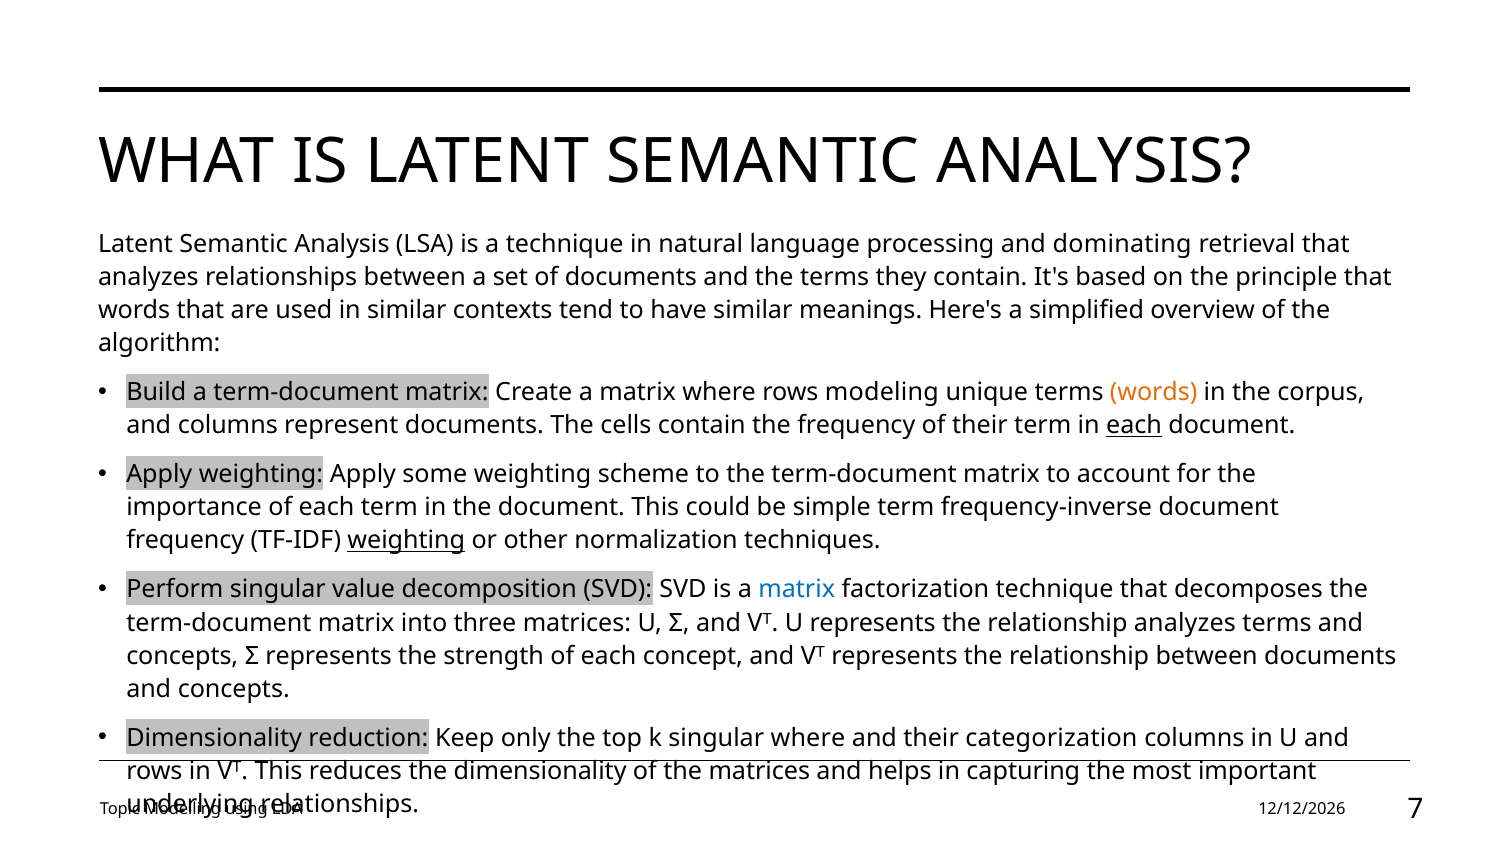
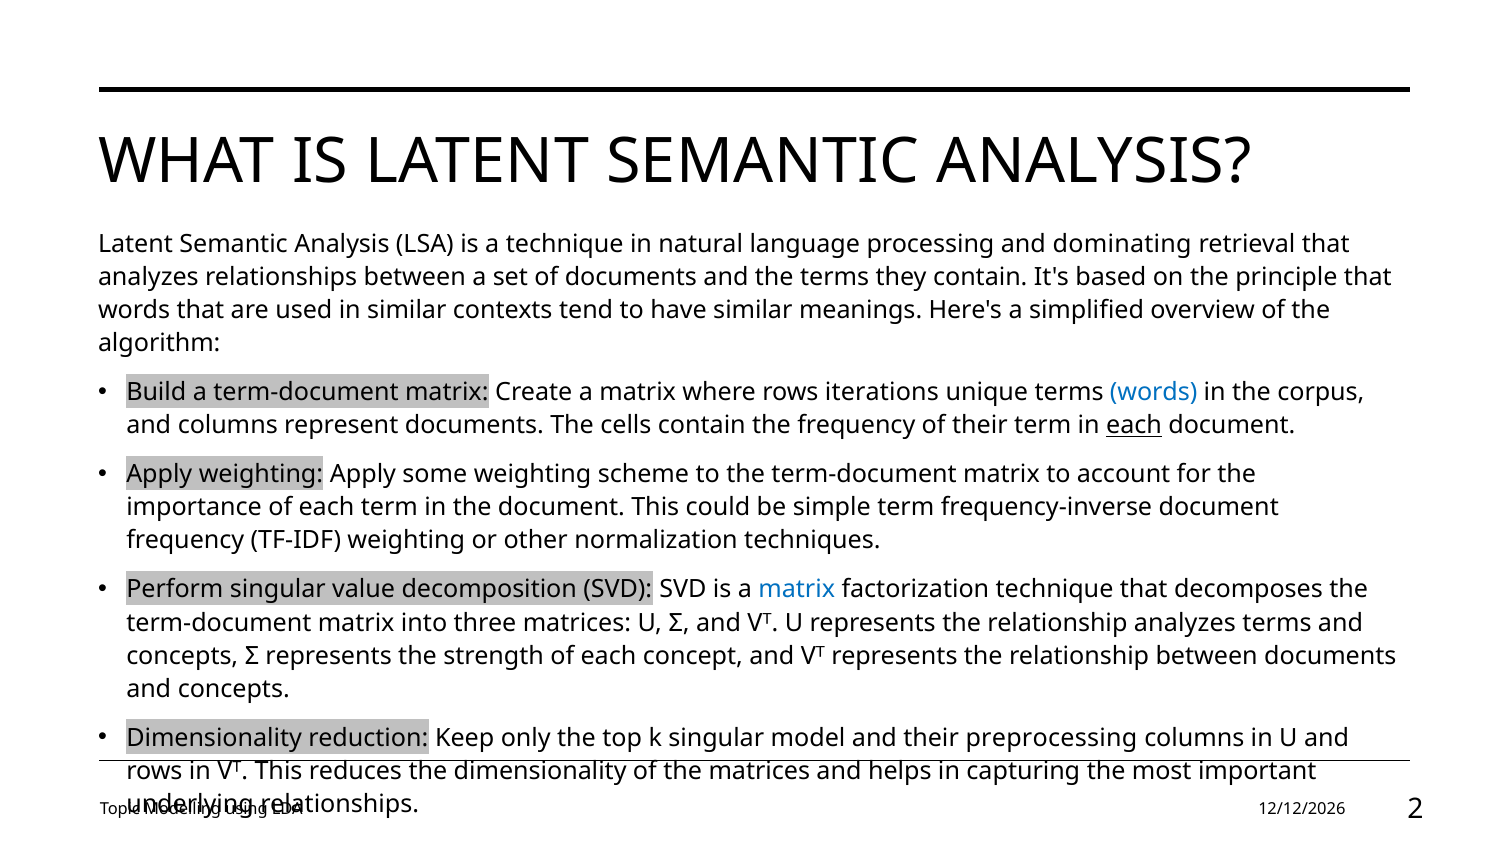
modeling: modeling -> iterations (882, 392)
words colour: orange -> blue (1154, 392)
weighting underline: present -> none (406, 541)
singular where: where -> model (808, 738)
categorization: categorization -> preprocessing (1051, 738)
7: 7 -> 2 (1415, 809)
